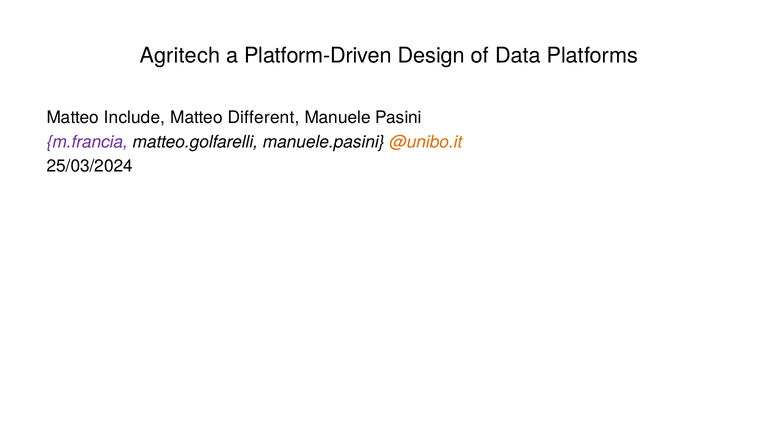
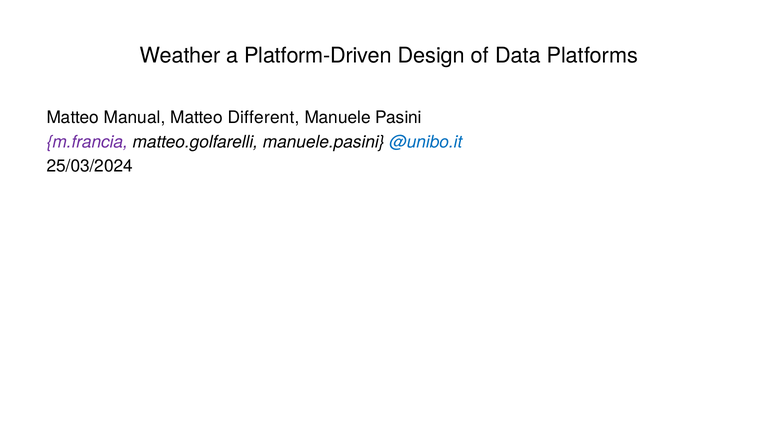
Agritech: Agritech -> Weather (180, 55)
Include: Include -> Manual (135, 118)
@unibo.it colour: orange -> blue (426, 142)
